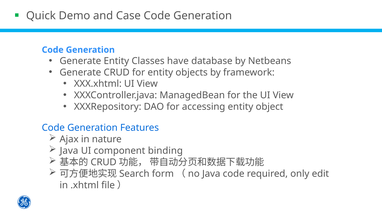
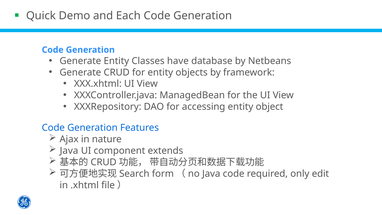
Case: Case -> Each (128, 16)
binding: binding -> extends (165, 151)
